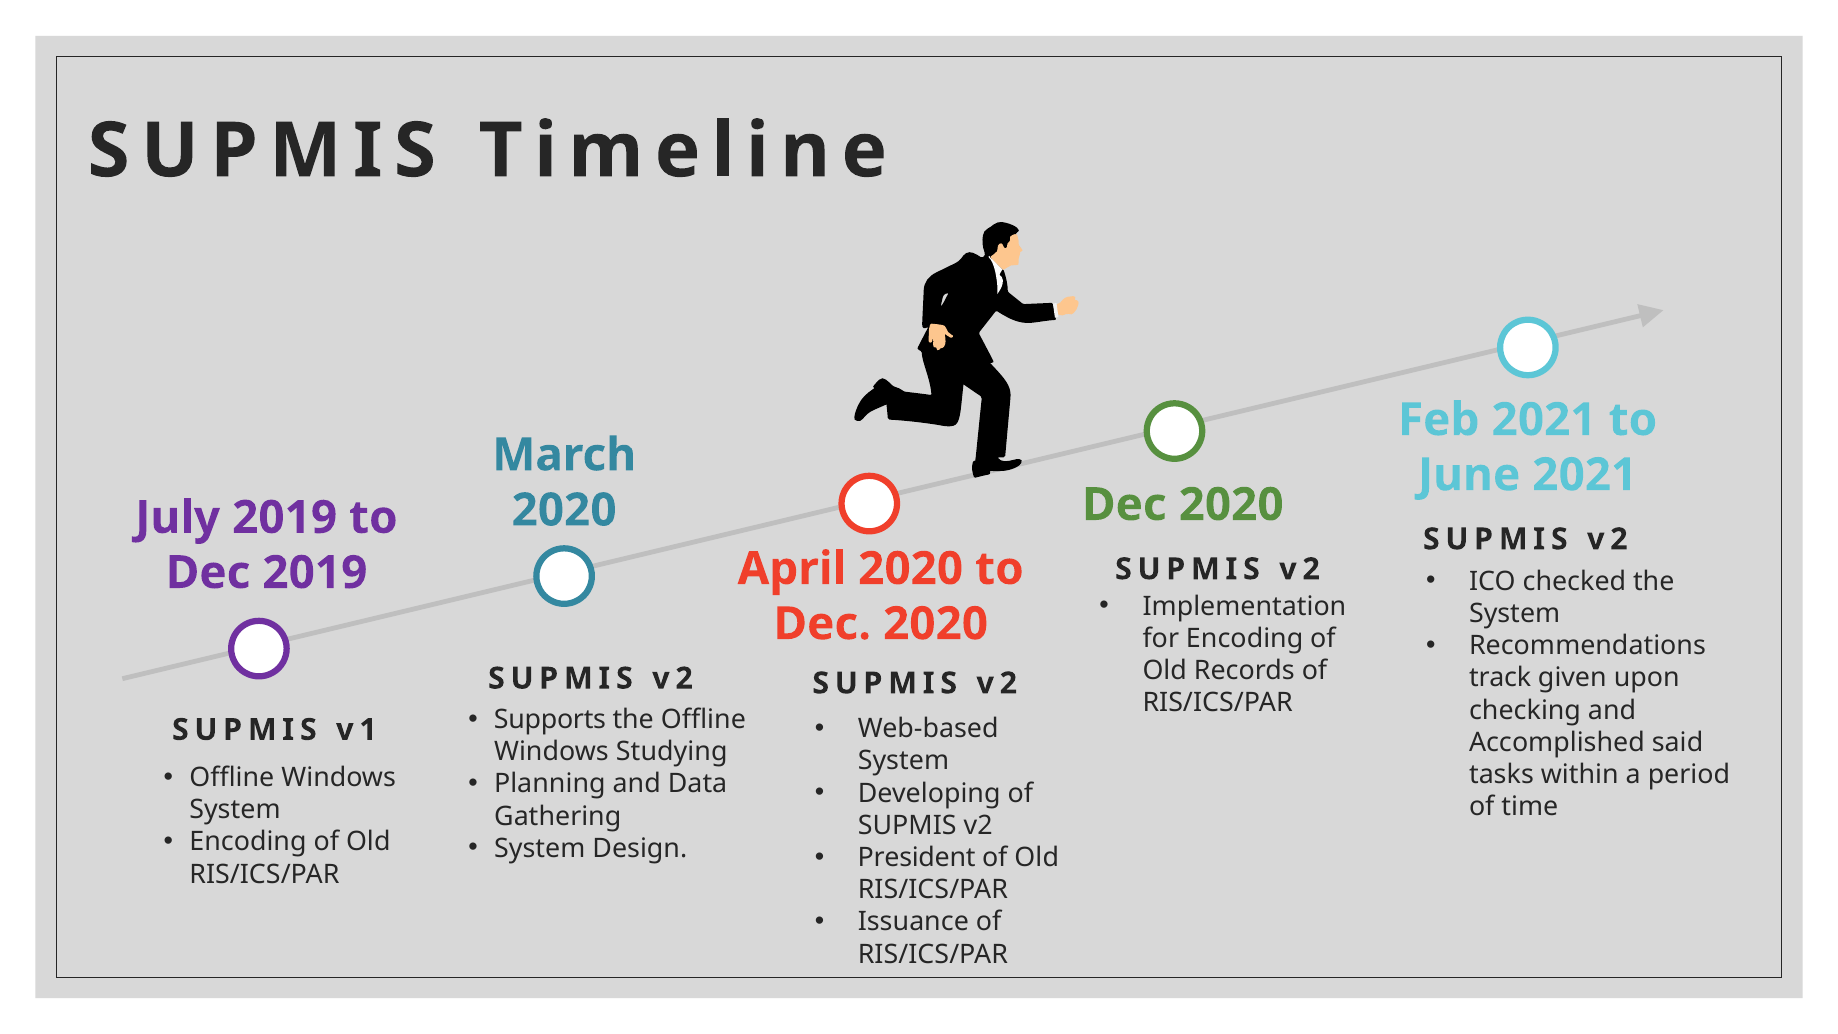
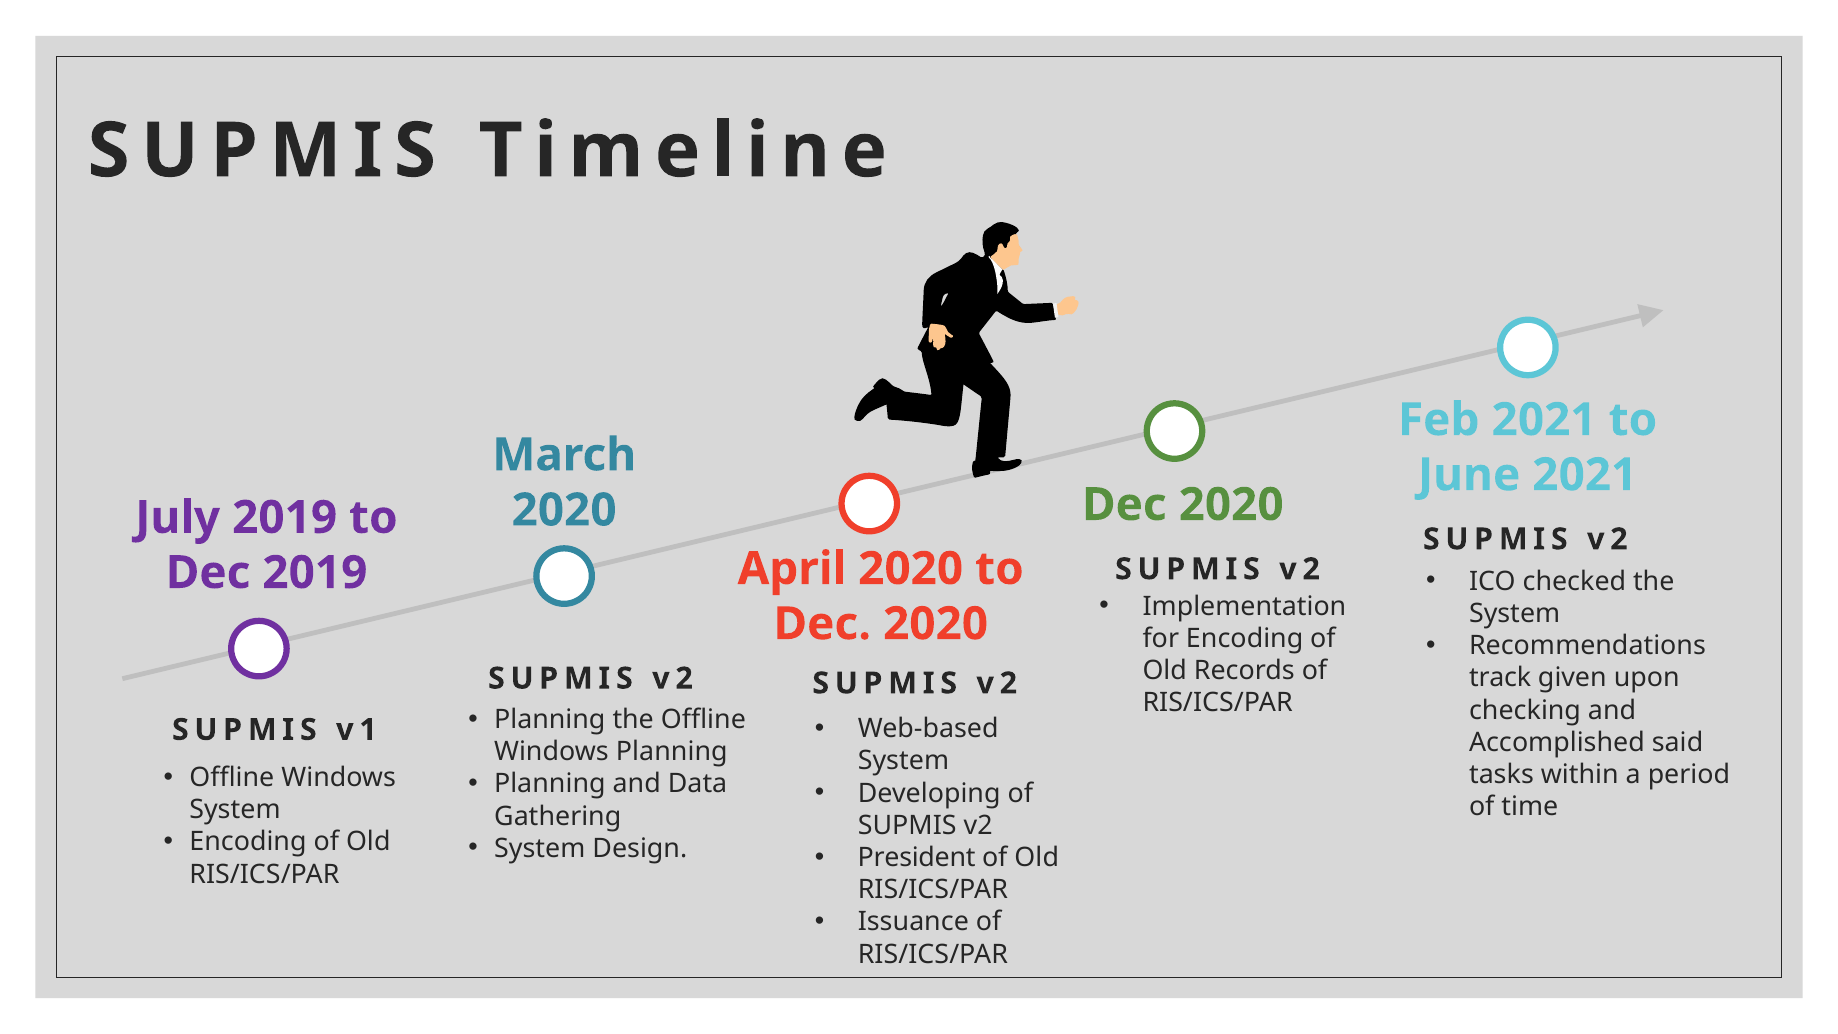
Supports: Supports -> Planning (550, 720)
Windows Studying: Studying -> Planning (672, 752)
